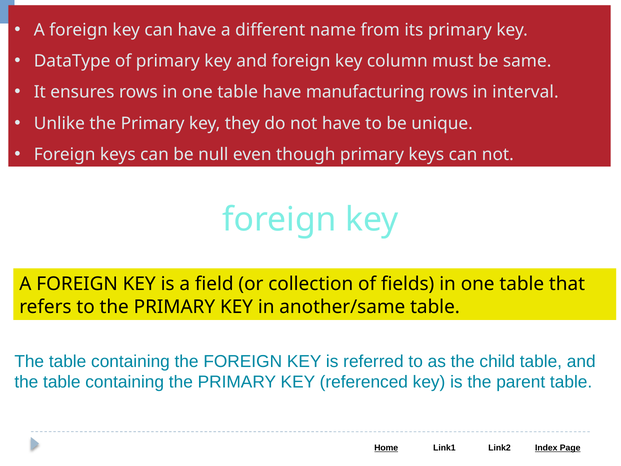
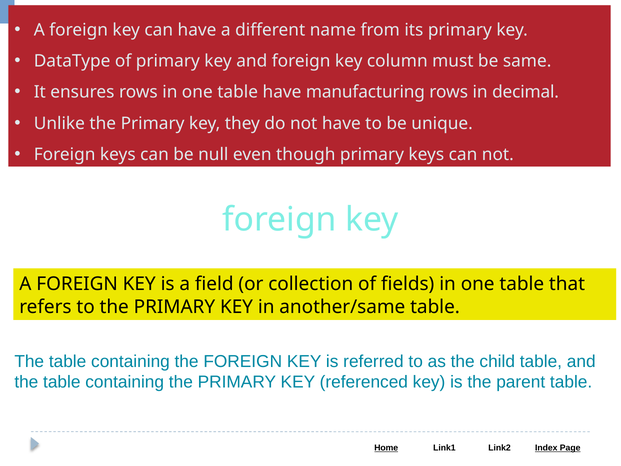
interval: interval -> decimal (526, 92)
